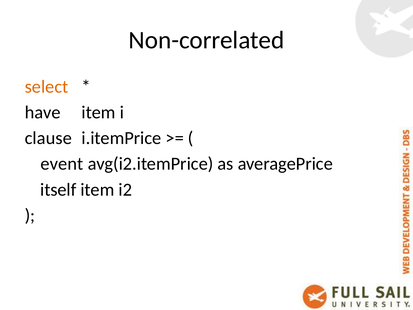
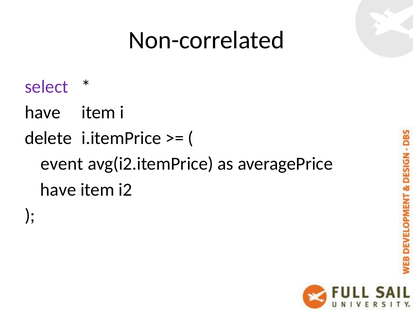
select colour: orange -> purple (47, 87)
clause: clause -> delete (48, 138)
itself: itself -> have (58, 189)
